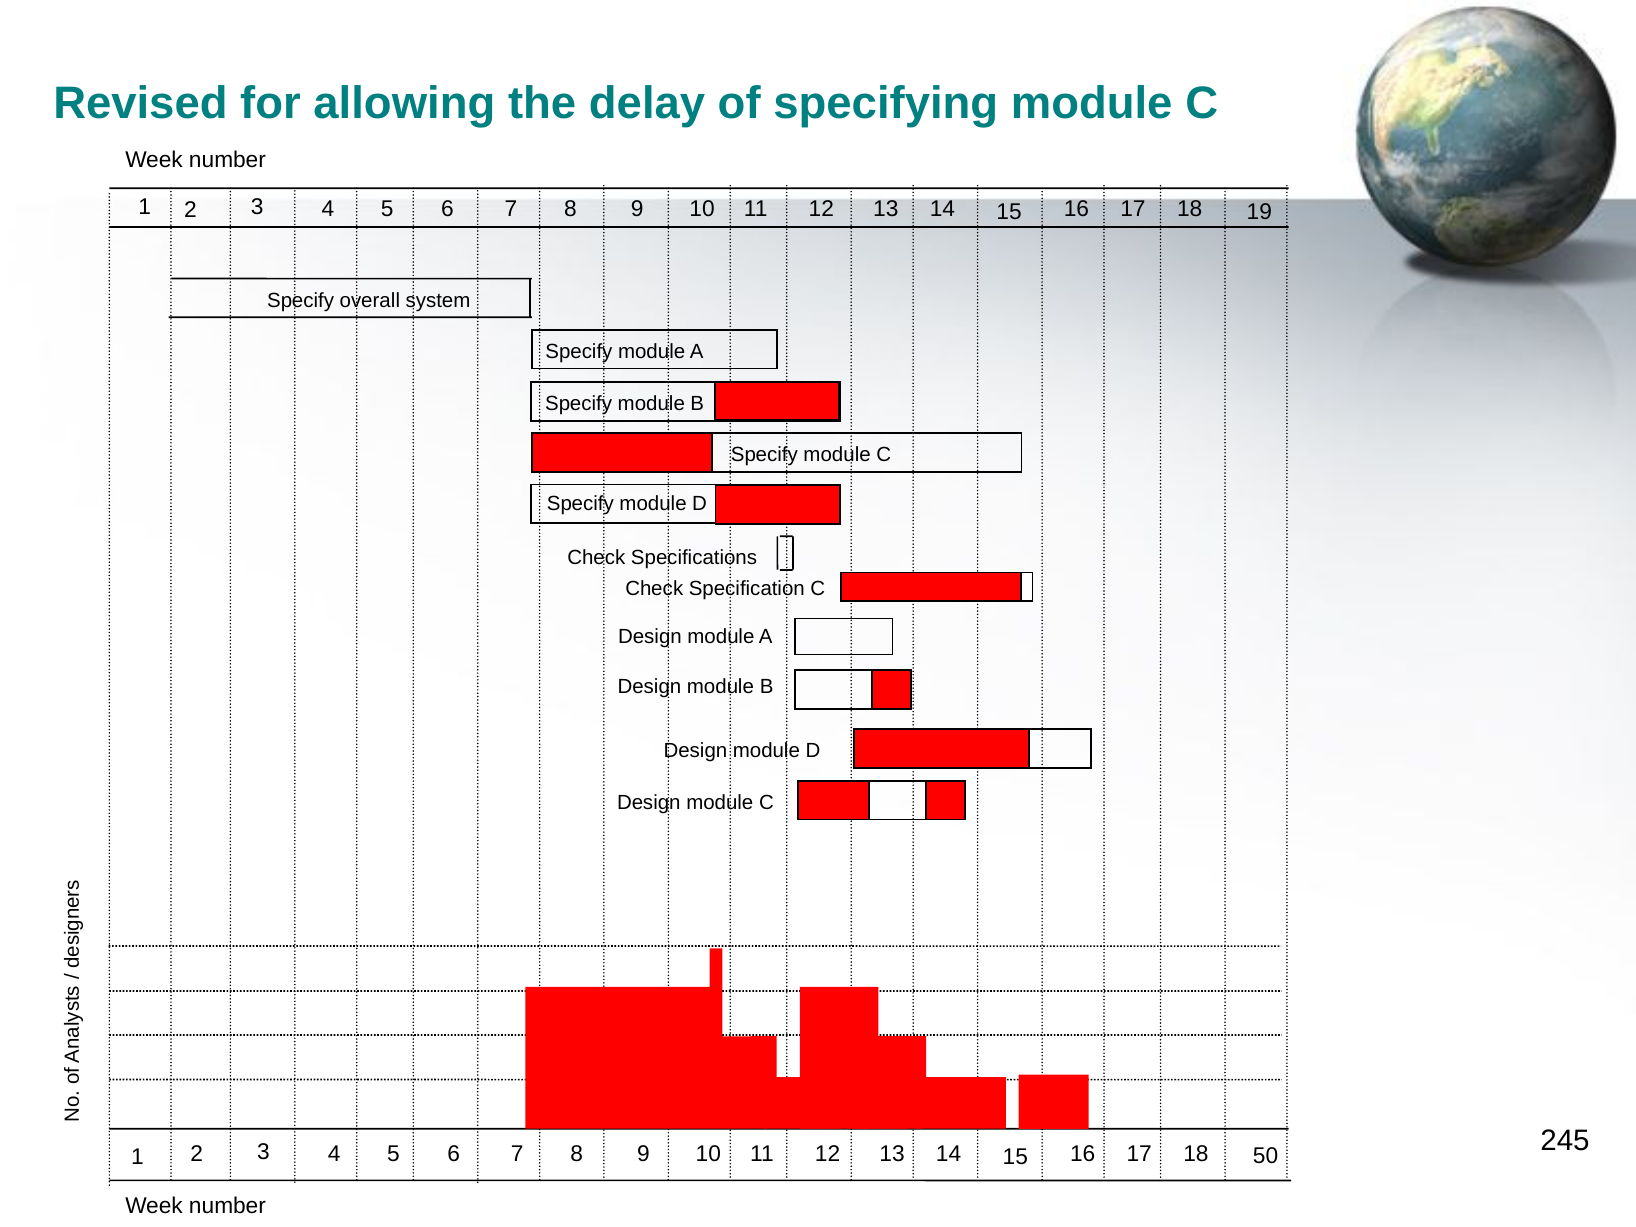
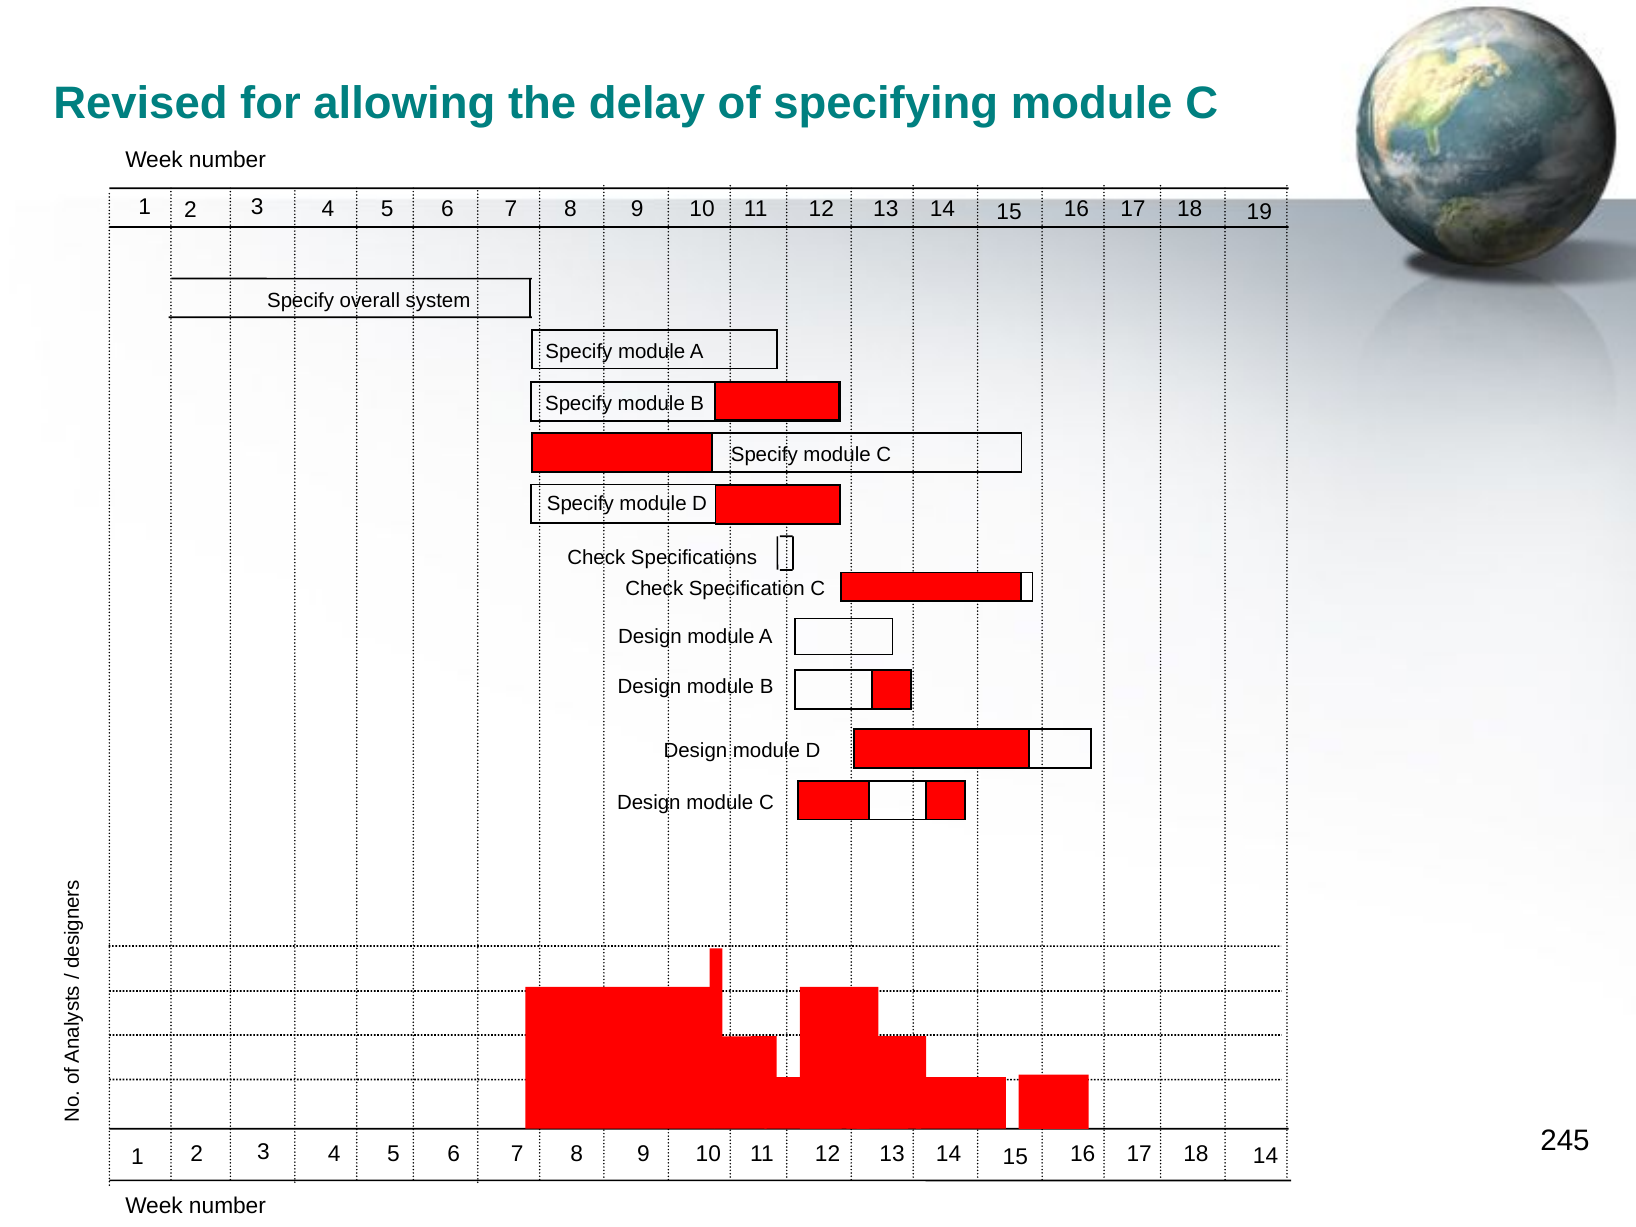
18 50: 50 -> 14 (1266, 1156)
